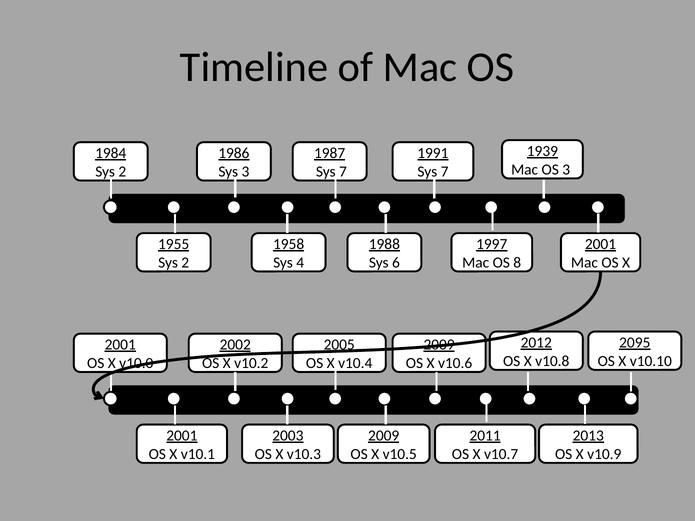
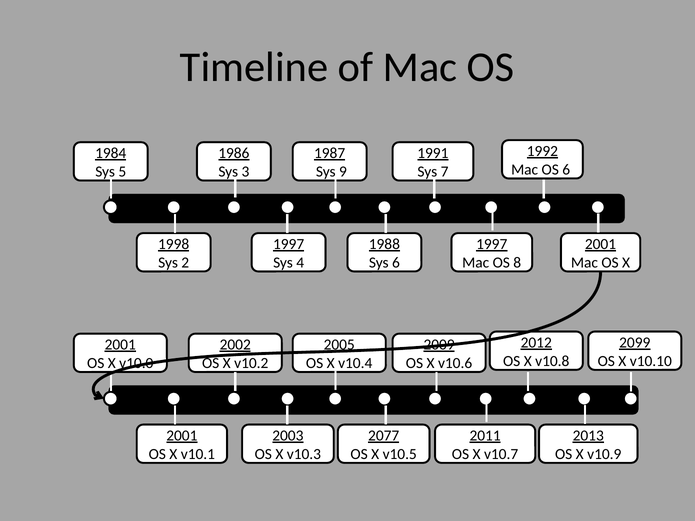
1939: 1939 -> 1992 (542, 151)
OS 3: 3 -> 6 (566, 170)
2: 2 -> 5 (122, 172)
7: 7 -> 9 (343, 172)
1955: 1955 -> 1998 (174, 244)
1958: 1958 -> 1997 (289, 244)
2095: 2095 -> 2099 (635, 343)
2009: 2009 -> 2077 (384, 436)
